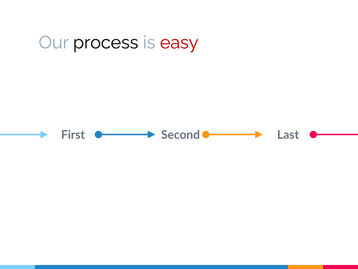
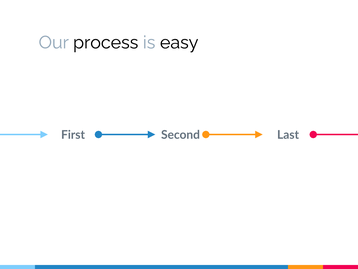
easy colour: red -> black (179, 42)
